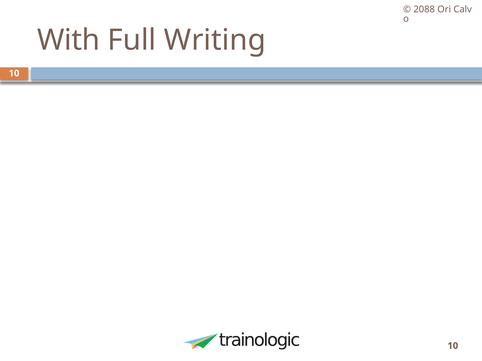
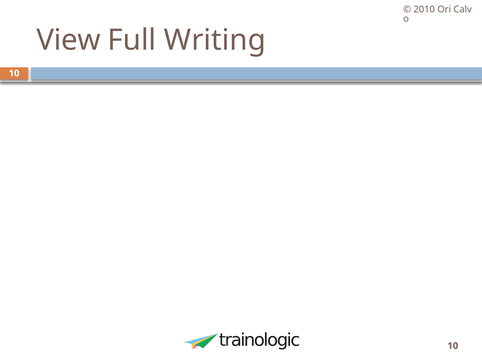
2088: 2088 -> 2010 (424, 10)
With: With -> View (69, 40)
